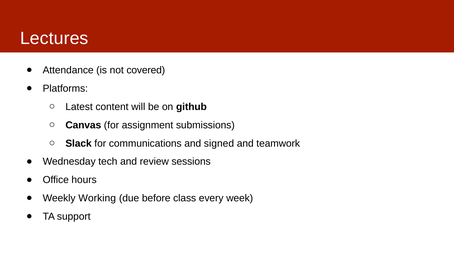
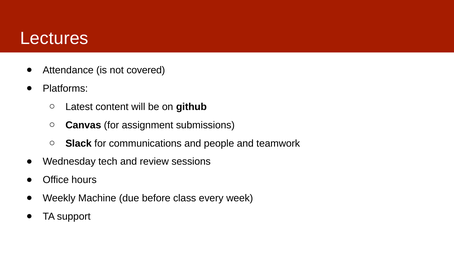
signed: signed -> people (219, 144)
Working: Working -> Machine (97, 199)
